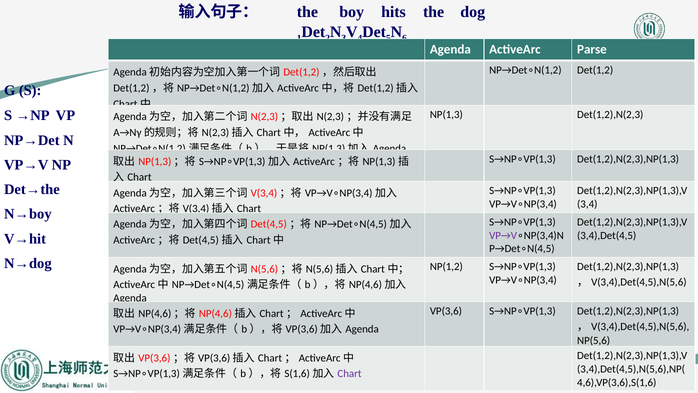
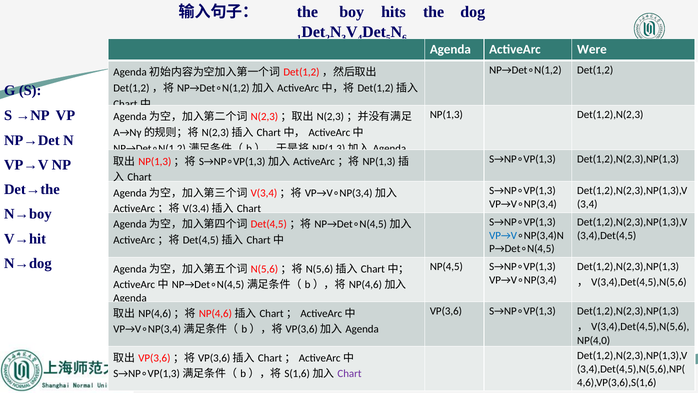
Parse: Parse -> Were (592, 50)
VP→V colour: purple -> blue (503, 235)
NP(1,2: NP(1,2 -> NP(4,5 (446, 266)
NP(5,6: NP(5,6 -> NP(4,0 (594, 340)
